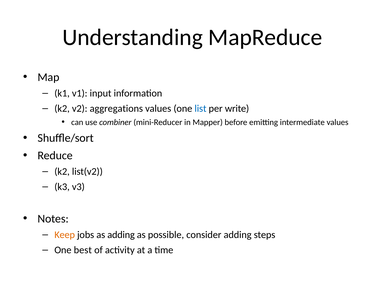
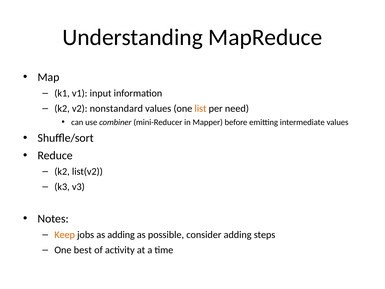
aggregations: aggregations -> nonstandard (116, 108)
list colour: blue -> orange (200, 108)
write: write -> need (237, 108)
